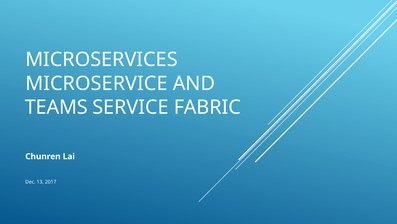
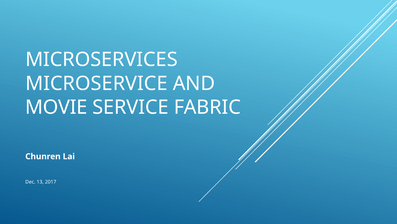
TEAMS: TEAMS -> MOVIE (56, 107)
